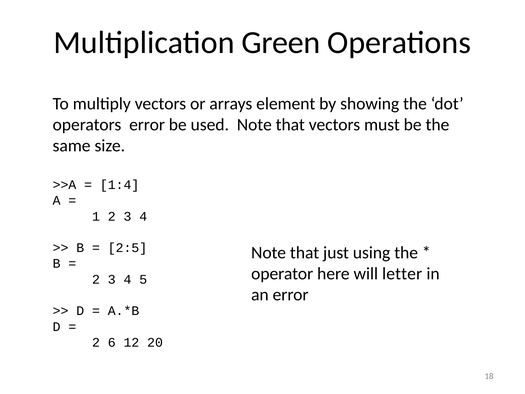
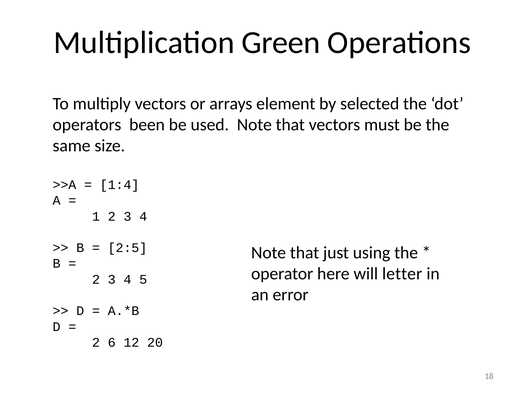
showing: showing -> selected (370, 104)
operators error: error -> been (147, 125)
